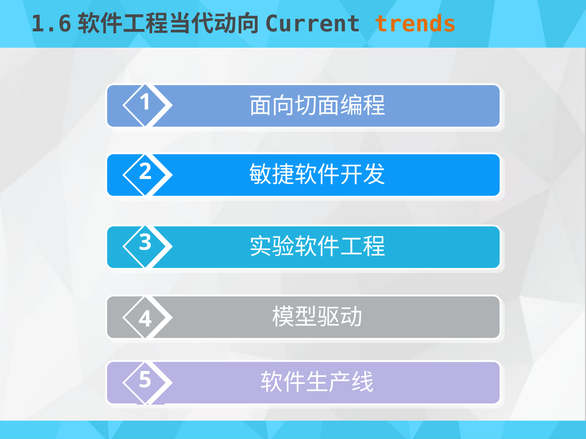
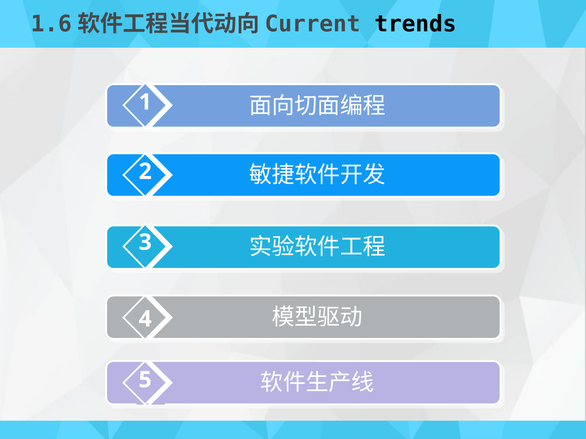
trends colour: orange -> black (415, 24)
